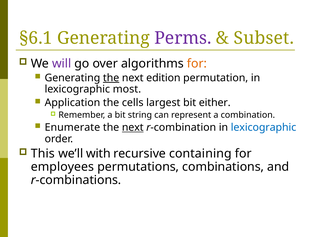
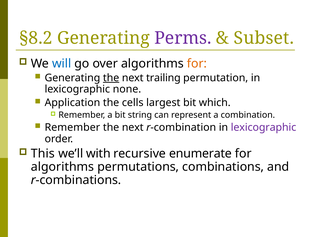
§6.1: §6.1 -> §8.2 (36, 38)
will colour: purple -> blue (62, 63)
edition: edition -> trailing (163, 78)
most: most -> none (127, 89)
either: either -> which (215, 103)
Enumerate: Enumerate -> Remember (72, 127)
next underline: present -> none (133, 127)
lexicographic colour: blue -> purple (264, 127)
containing: containing -> enumerate (200, 154)
employees: employees -> algorithms (62, 167)
